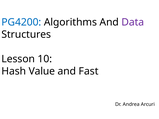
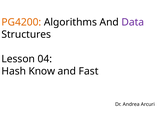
PG4200 colour: blue -> orange (21, 22)
10: 10 -> 04 (45, 59)
Value: Value -> Know (42, 71)
